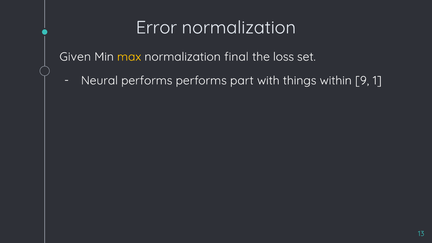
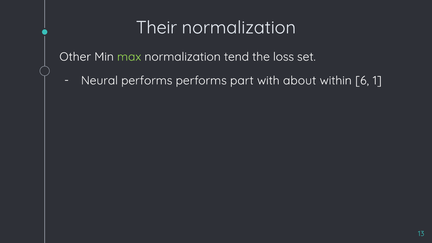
Error: Error -> Their (156, 28)
Given: Given -> Other (75, 57)
max colour: yellow -> light green (129, 57)
final: final -> tend (236, 57)
things: things -> about (300, 80)
9: 9 -> 6 (362, 80)
